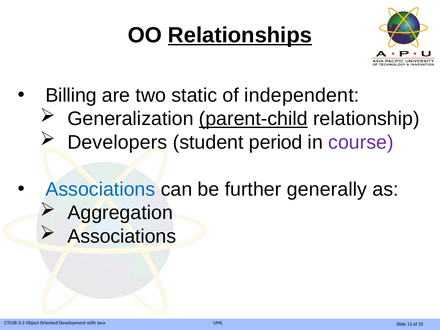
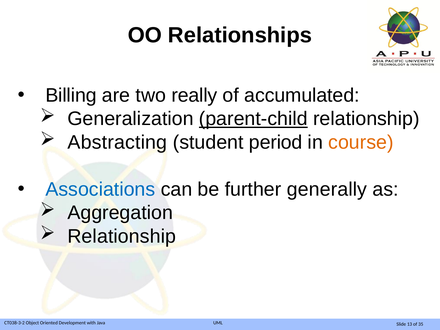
Relationships underline: present -> none (240, 35)
static: static -> really (194, 95)
independent: independent -> accumulated (302, 95)
Developers: Developers -> Abstracting (117, 142)
course colour: purple -> orange (361, 142)
Associations: Associations -> Relationship (122, 236)
